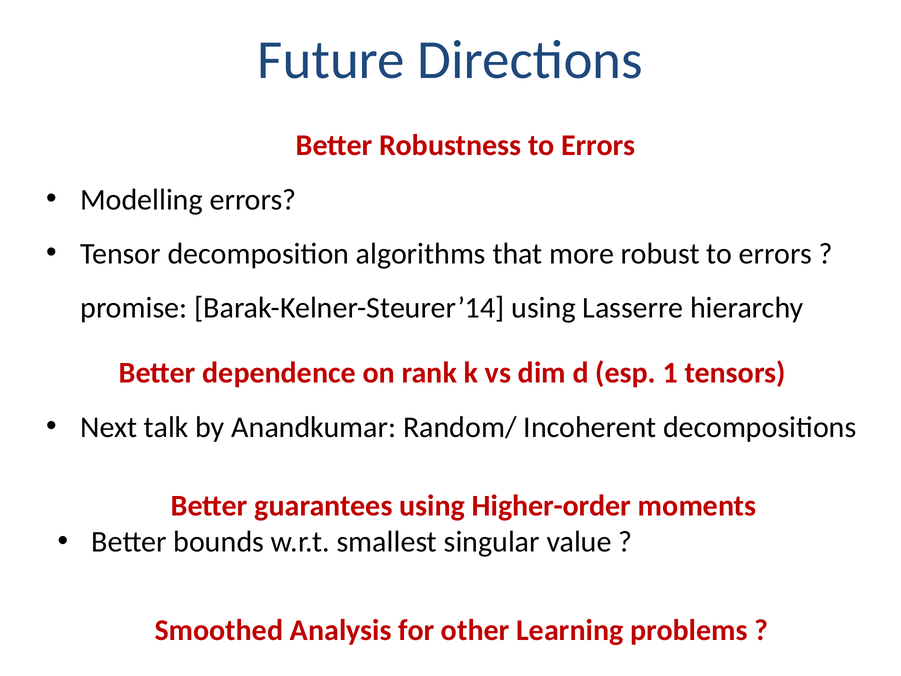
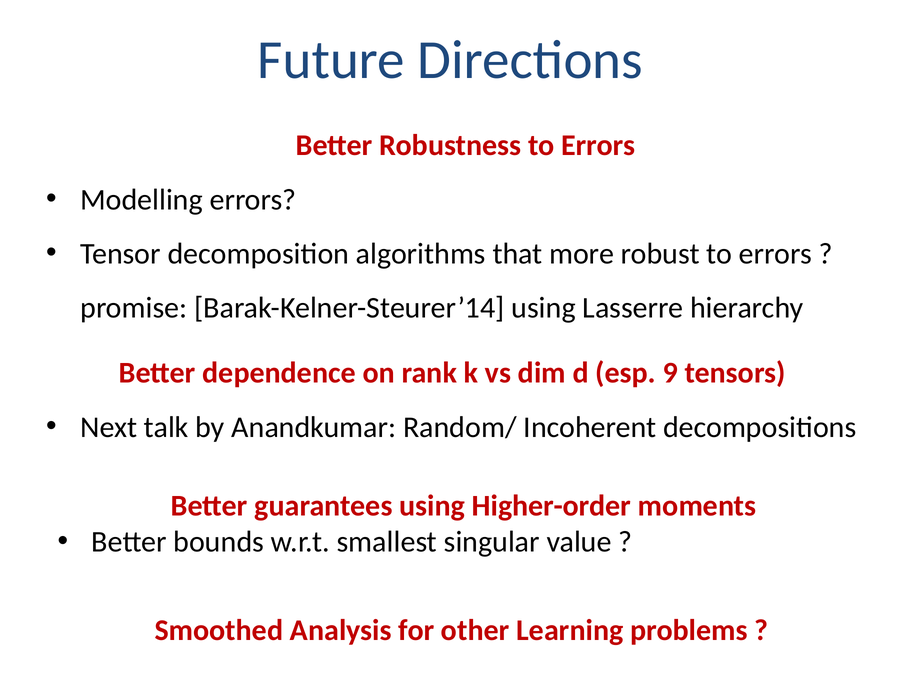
1: 1 -> 9 (670, 373)
